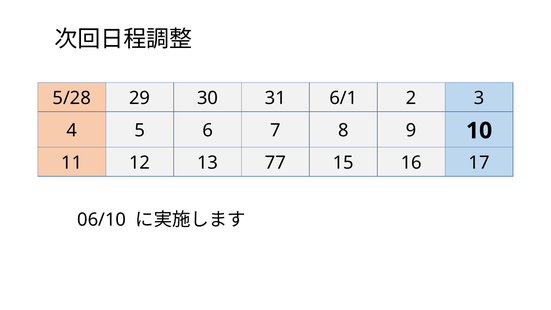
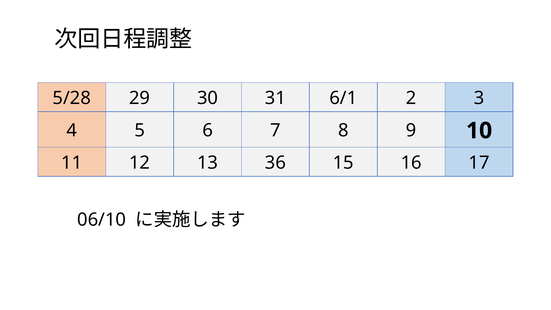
77: 77 -> 36 (275, 163)
